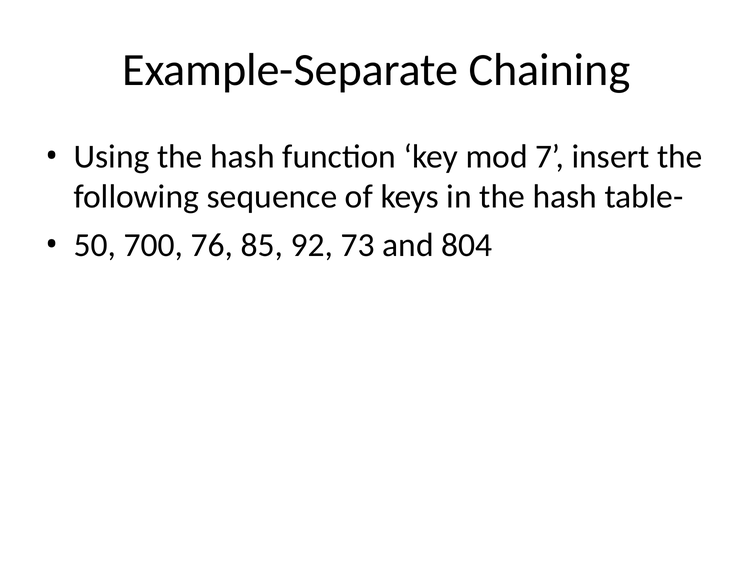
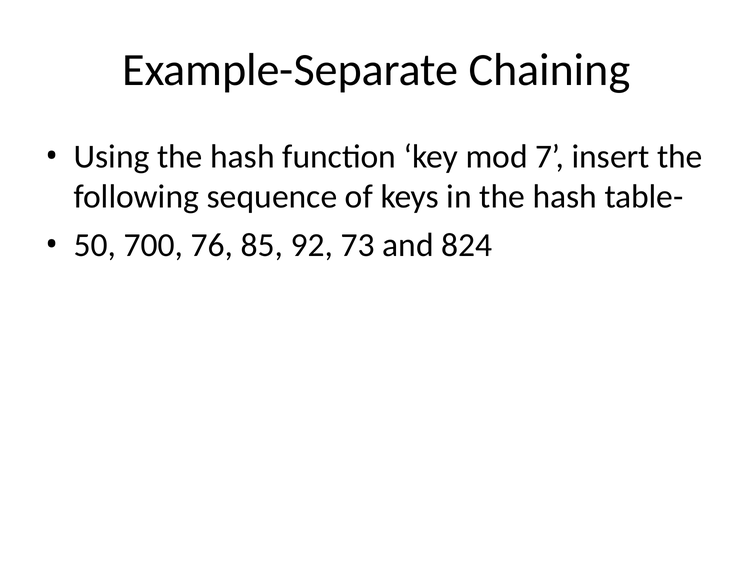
804: 804 -> 824 (467, 245)
